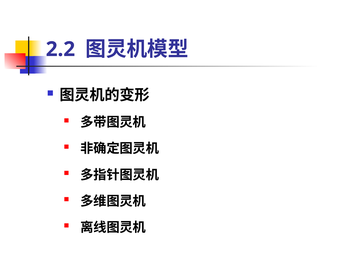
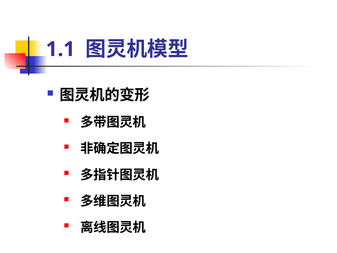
2.2: 2.2 -> 1.1 (60, 49)
